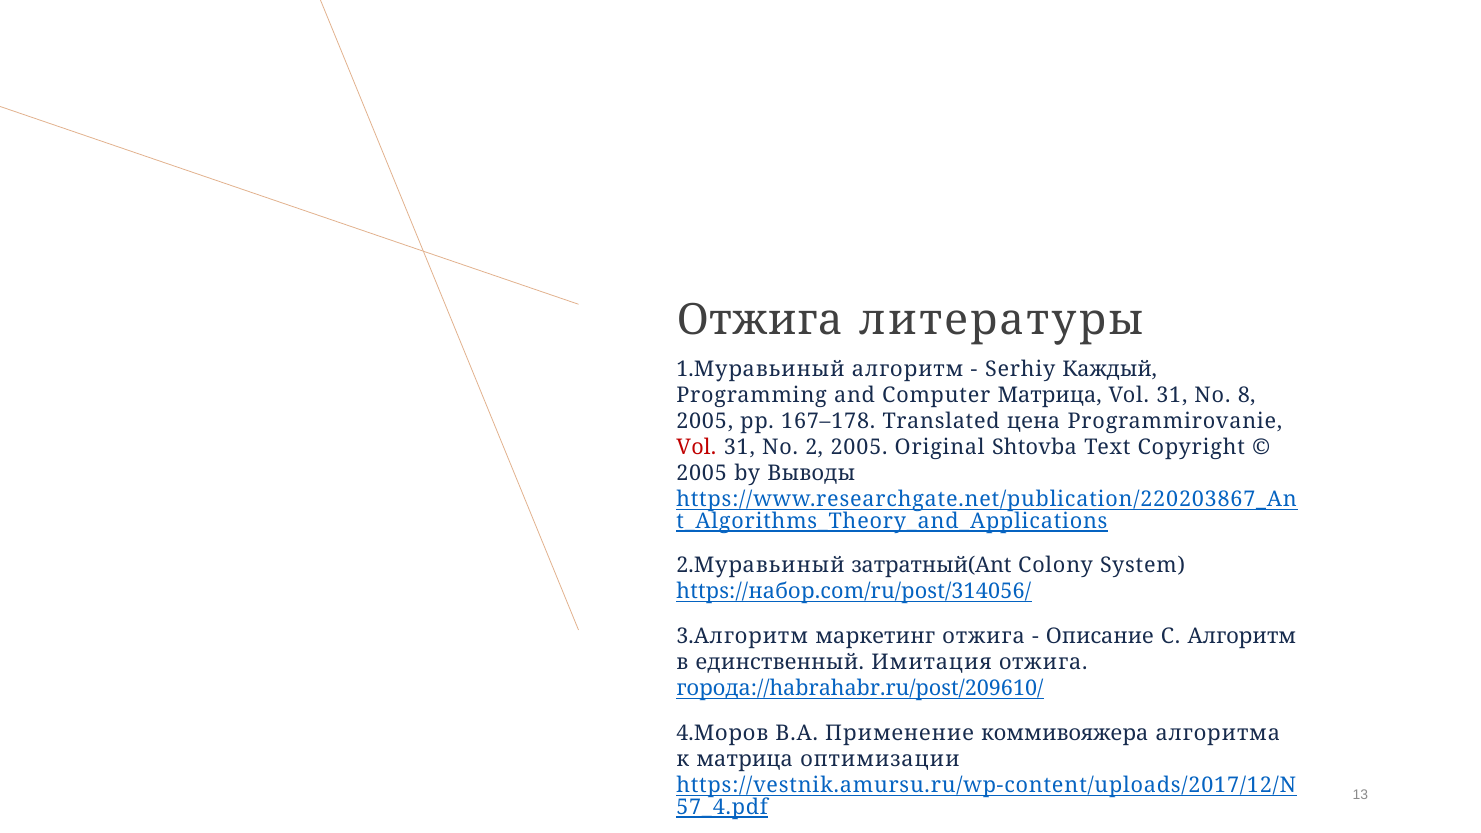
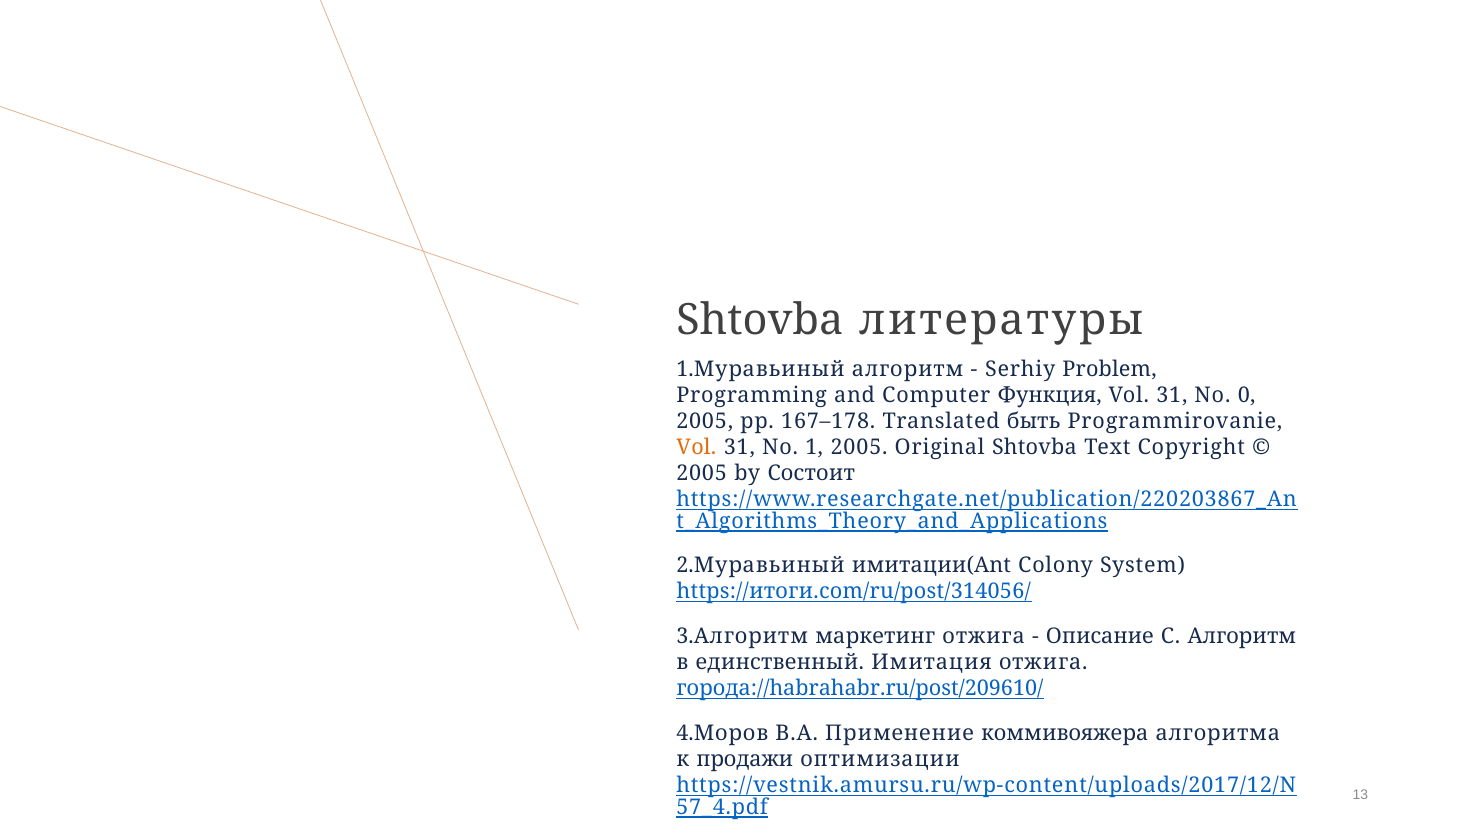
Отжига: Отжига -> Shtovba (760, 320)
Каждый: Каждый -> Problem (1110, 369)
Computer Матрица: Матрица -> Функция (1050, 395)
8: 8 -> 0 (1247, 395)
цена: цена -> быть (1034, 421)
Vol colour: red -> orange (696, 447)
2: 2 -> 1 (814, 447)
Выводы: Выводы -> Состоит (811, 473)
затратный(Ant: затратный(Ant -> имитации(Ant (931, 566)
https://набор.com/ru/post/314056/: https://набор.com/ru/post/314056/ -> https://итоги.com/ru/post/314056/ (854, 592)
к матрица: матрица -> продажи (745, 759)
